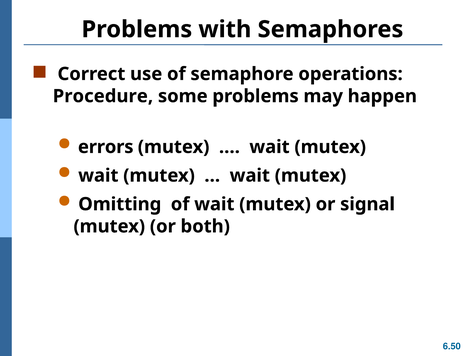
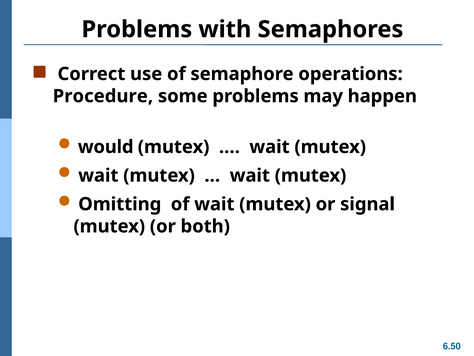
errors: errors -> would (106, 147)
